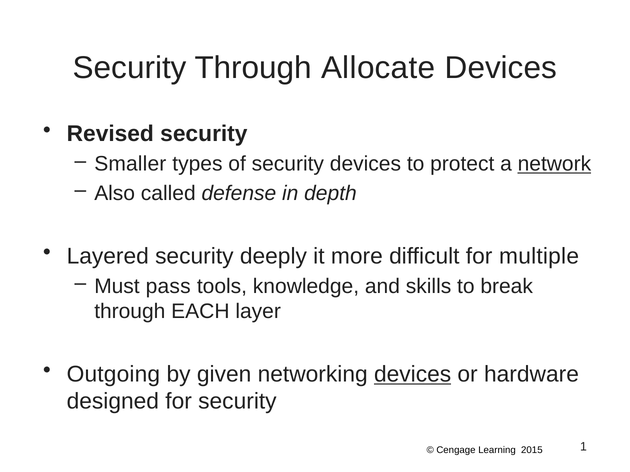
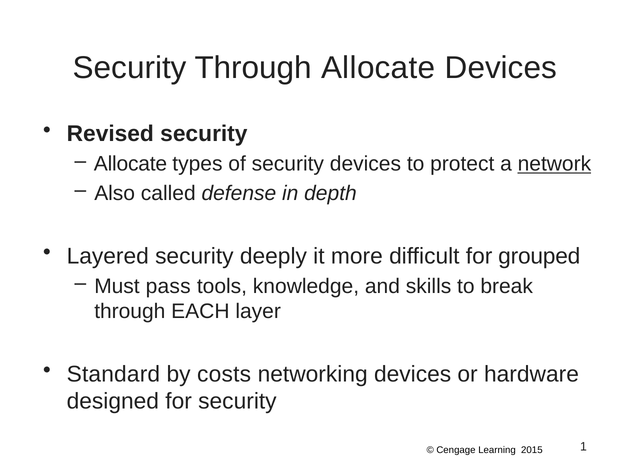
Smaller: Smaller -> Allocate (130, 164)
multiple: multiple -> grouped (539, 256)
Outgoing: Outgoing -> Standard (113, 375)
given: given -> costs (224, 375)
devices underline: present -> none (413, 375)
